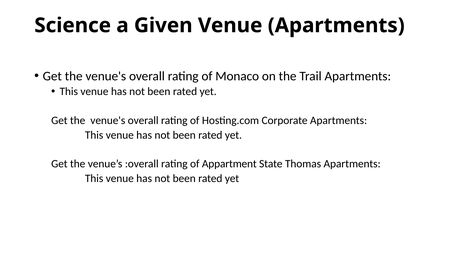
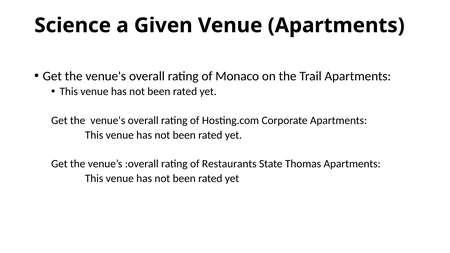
Appartment: Appartment -> Restaurants (229, 164)
